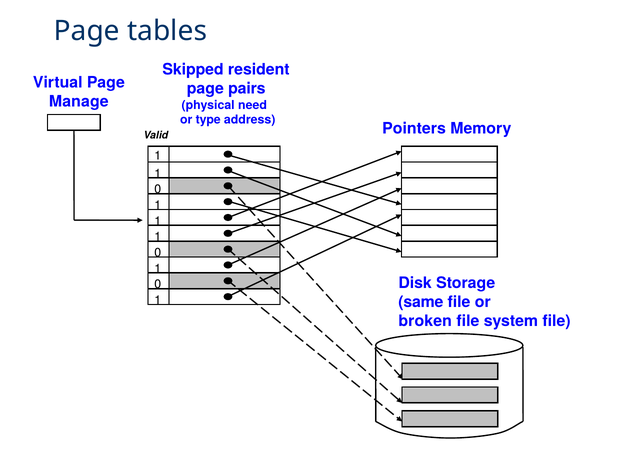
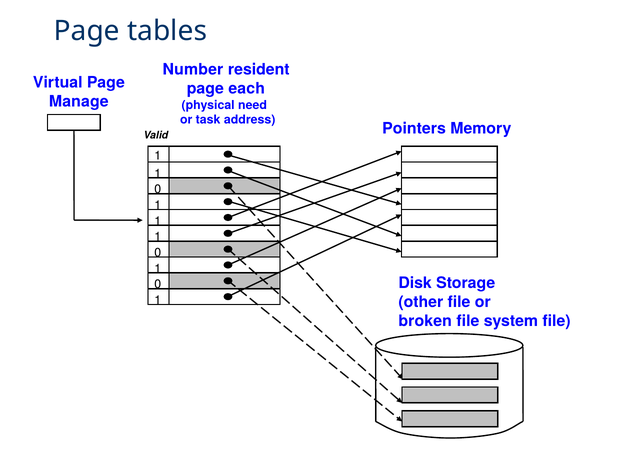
Skipped: Skipped -> Number (193, 70)
pairs: pairs -> each (247, 89)
type: type -> task (208, 120)
same: same -> other (421, 302)
